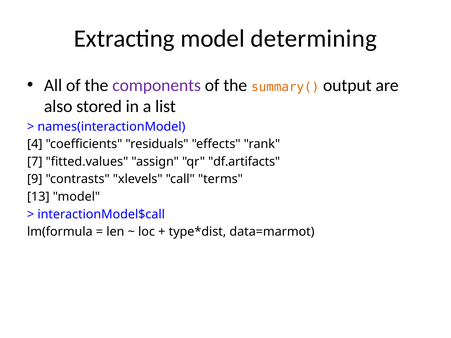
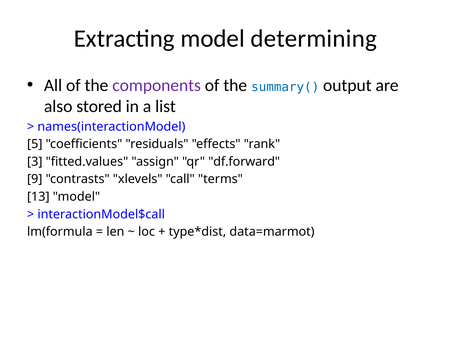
summary( colour: orange -> blue (285, 87)
4: 4 -> 5 (35, 144)
7: 7 -> 3 (35, 162)
df.artifacts: df.artifacts -> df.forward (244, 162)
